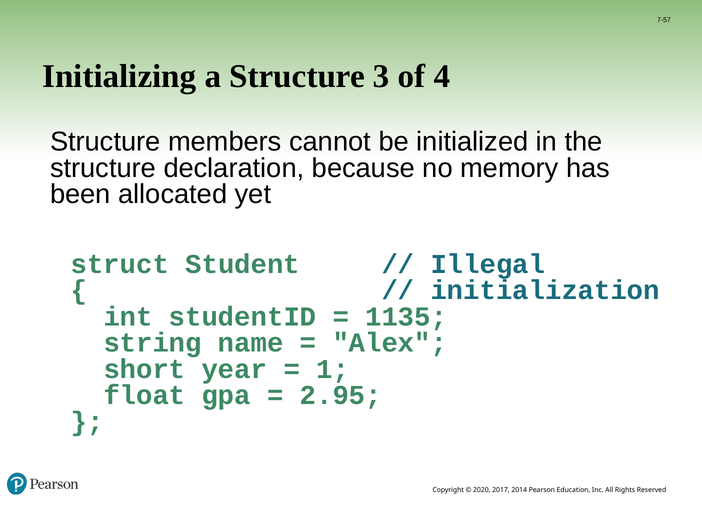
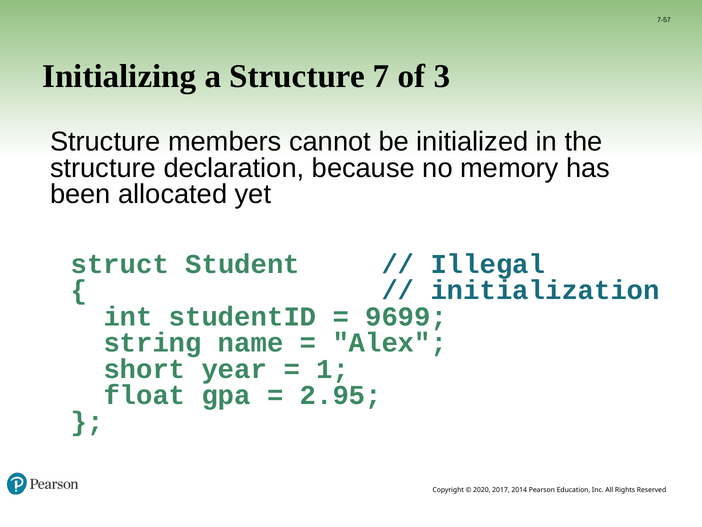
3: 3 -> 7 (381, 76)
4: 4 -> 3 (442, 76)
1135: 1135 -> 9699 (406, 316)
